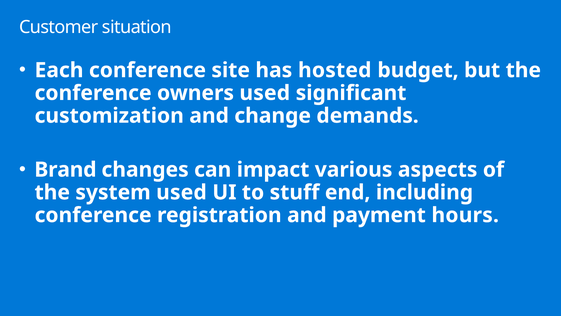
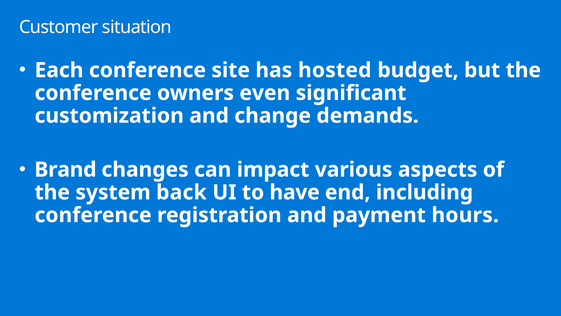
owners used: used -> even (265, 93)
system used: used -> back (181, 192)
stuff: stuff -> have (295, 192)
